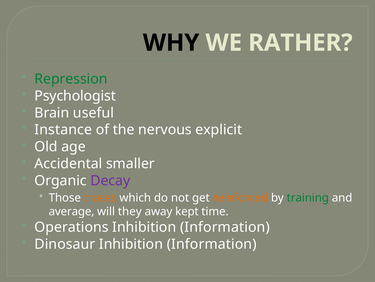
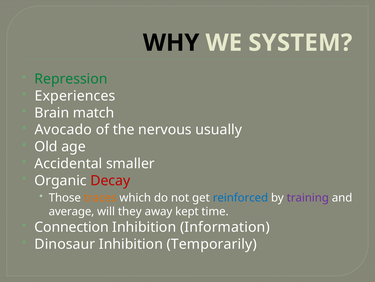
RATHER: RATHER -> SYSTEM (300, 43)
Psychologist: Psychologist -> Experiences (75, 96)
useful: useful -> match (94, 113)
Instance: Instance -> Avocado (63, 129)
explicit: explicit -> usually (219, 129)
Decay colour: purple -> red (110, 180)
reinforced colour: orange -> blue (240, 197)
training colour: green -> purple (308, 197)
Operations: Operations -> Connection (72, 227)
Information: Information -> Temporarily (212, 243)
